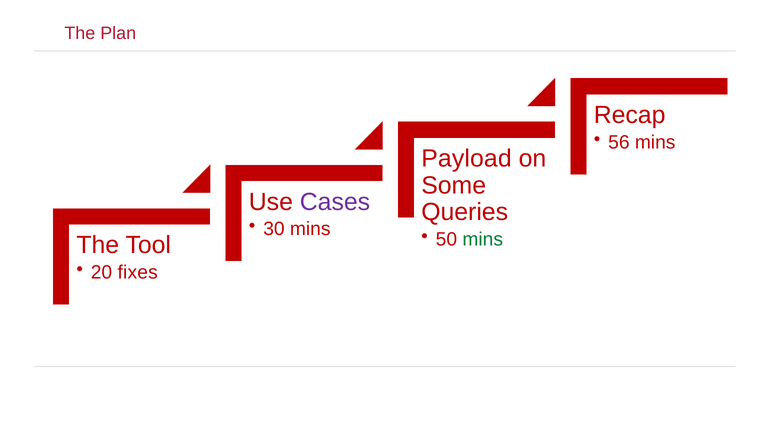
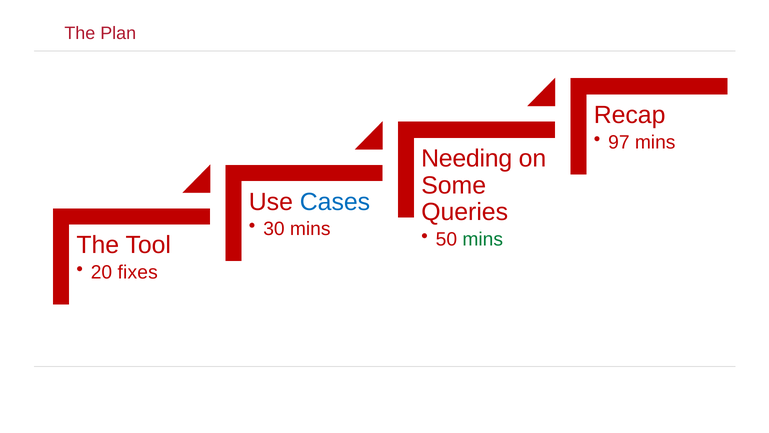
56: 56 -> 97 (619, 142)
Payload: Payload -> Needing (467, 158)
Cases colour: purple -> blue (335, 202)
